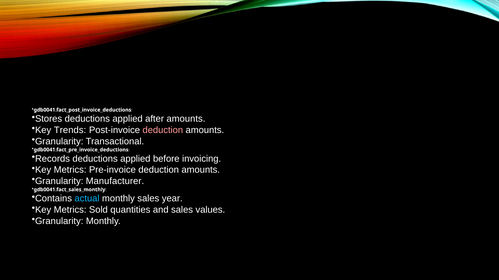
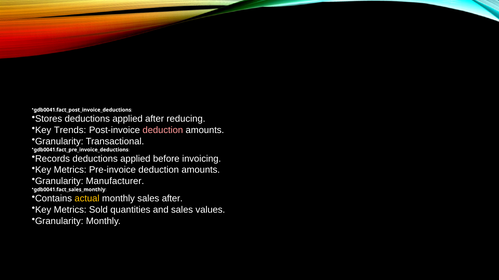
after amounts: amounts -> reducing (186, 119)
actual colour: light blue -> yellow (87, 199)
sales year: year -> after (172, 199)
